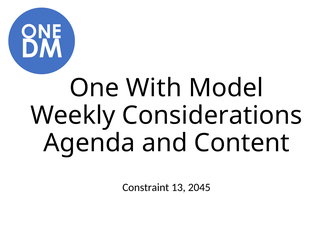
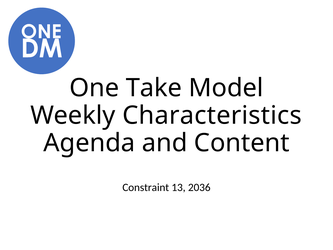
With: With -> Take (154, 88)
Considerations: Considerations -> Characteristics (212, 115)
2045: 2045 -> 2036 (199, 187)
